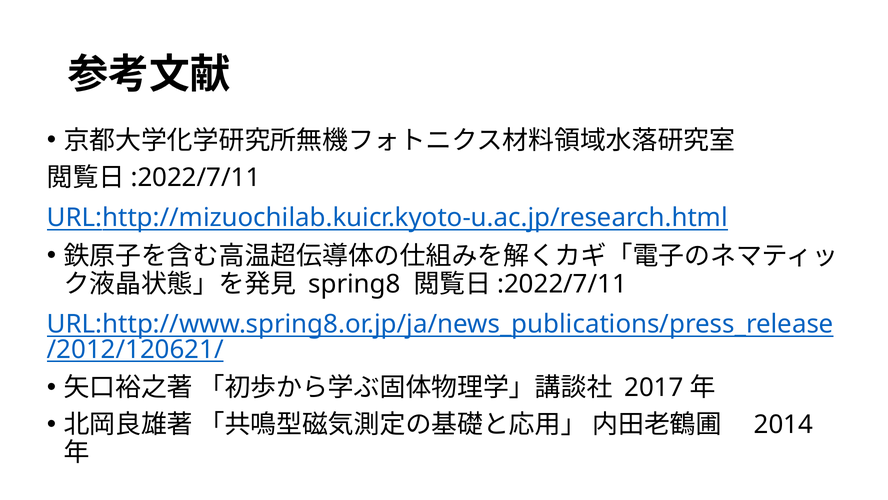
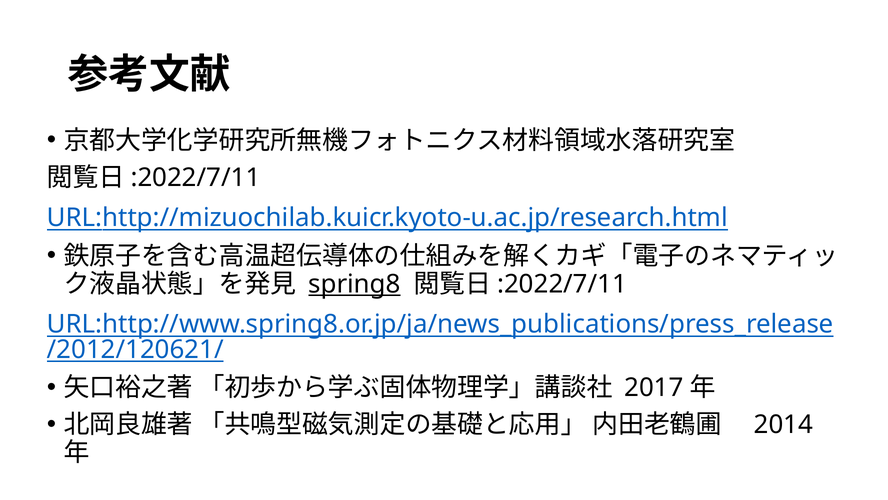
spring8 underline: none -> present (354, 284)
